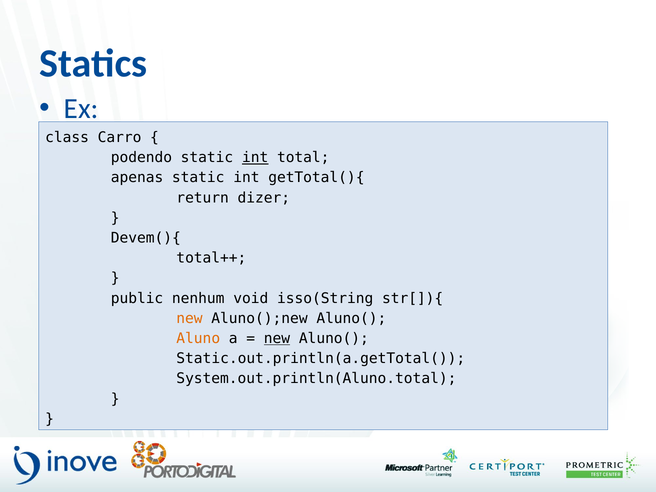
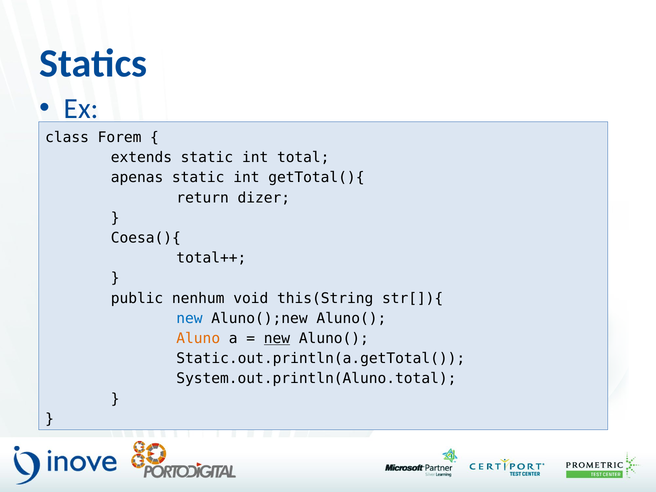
Carro: Carro -> Forem (120, 137)
podendo: podendo -> extends (141, 158)
int underline: present -> none (255, 158)
Devem(){: Devem(){ -> Coesa(){ (146, 238)
isso(String: isso(String -> this(String (325, 298)
new colour: orange -> blue (190, 318)
